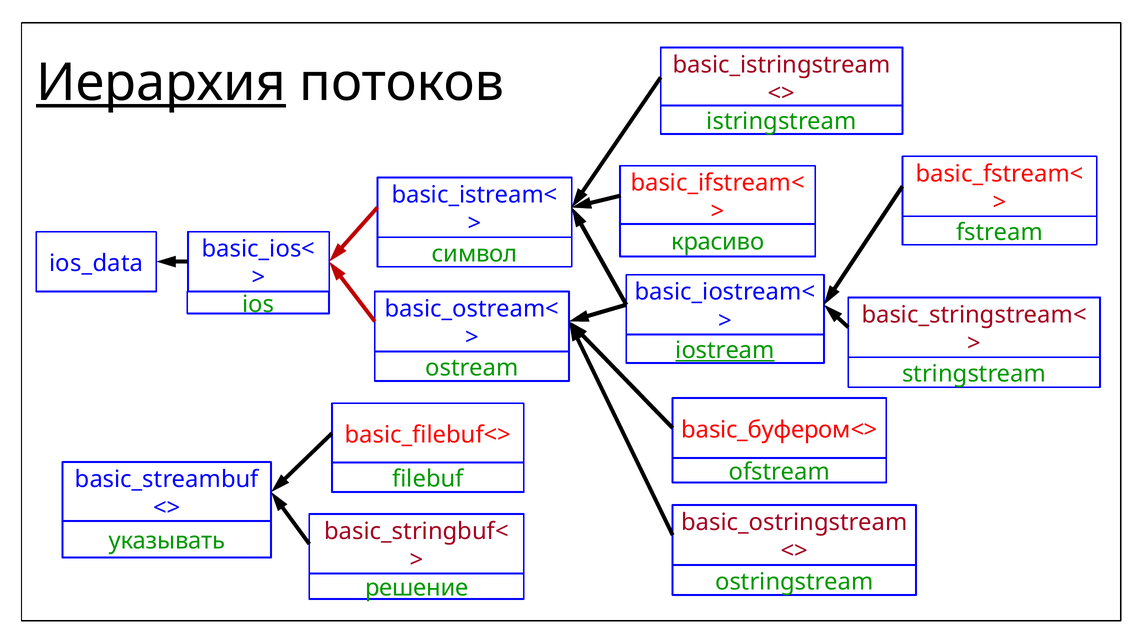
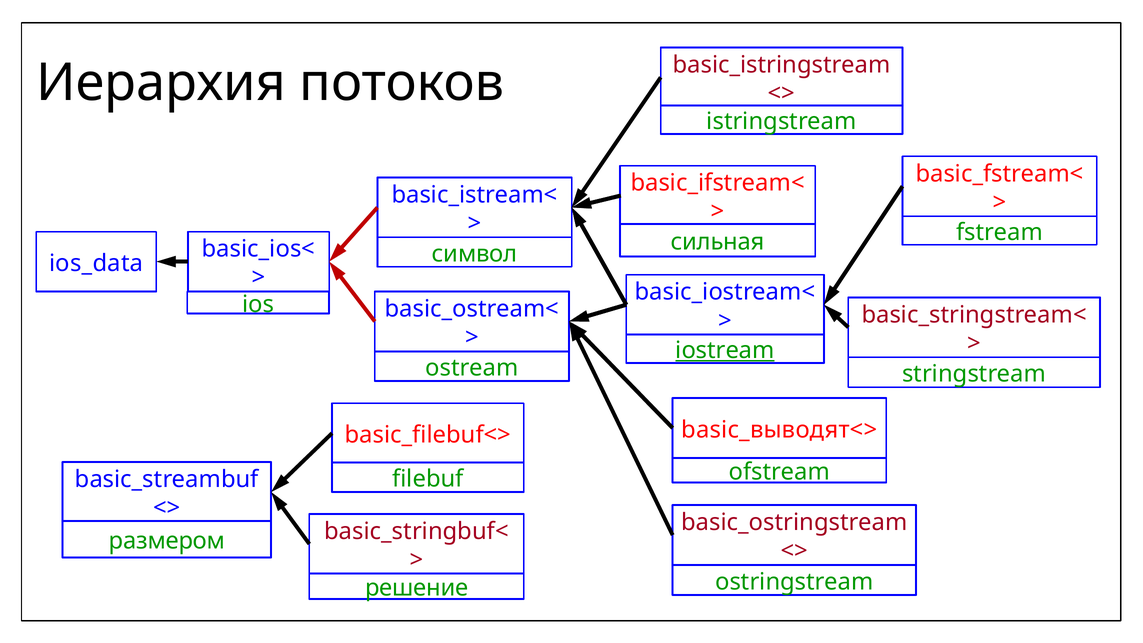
Иерархия underline: present -> none (161, 83)
красиво: красиво -> сильная (718, 242)
basic_буфером<>: basic_буфером<> -> basic_выводят<> (779, 430)
указывать: указывать -> размером (167, 541)
